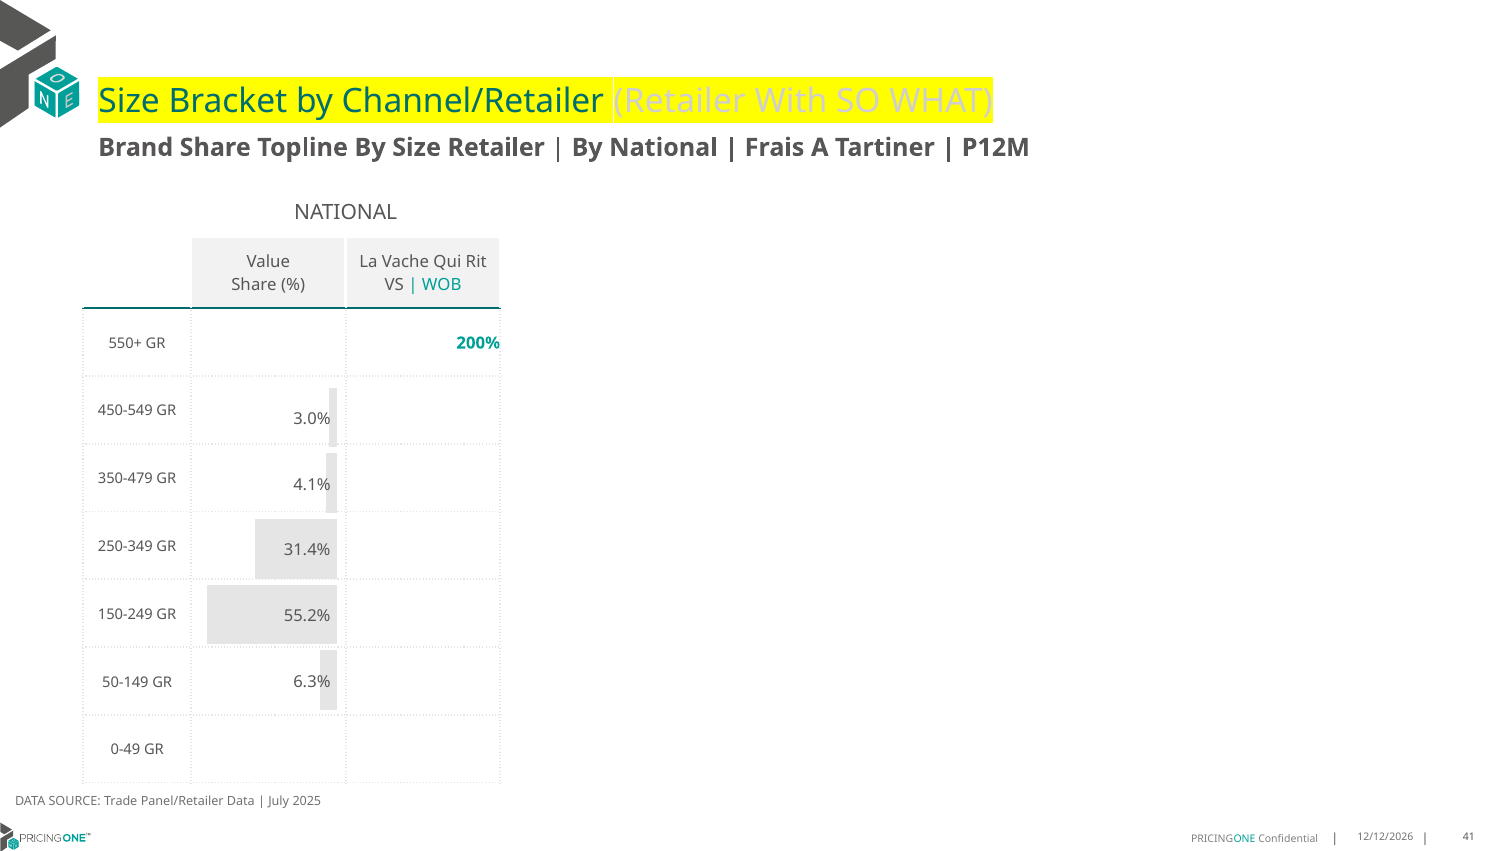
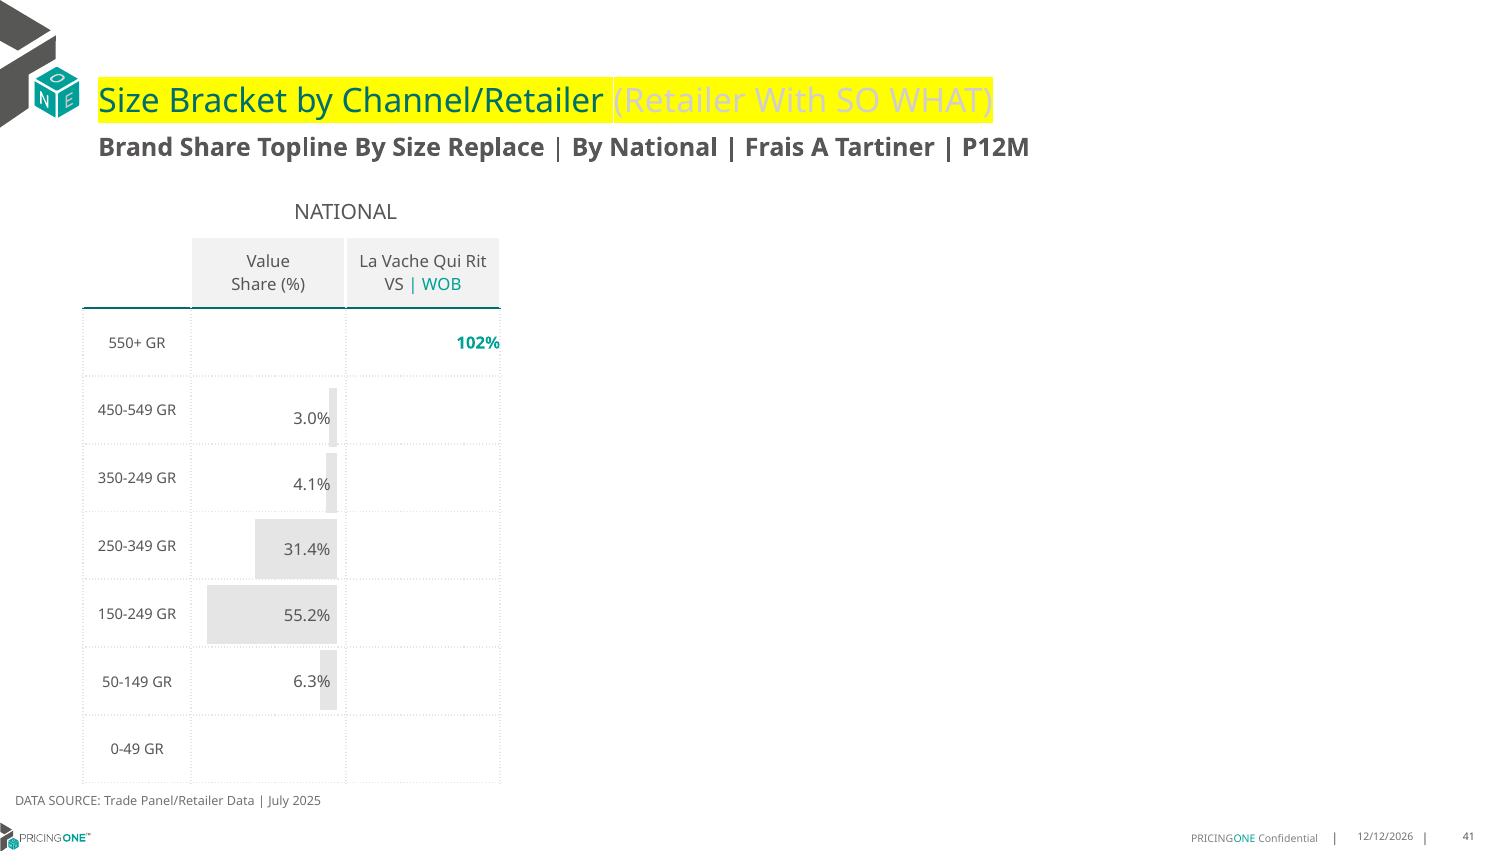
Size Retailer: Retailer -> Replace (496, 147)
200%: 200% -> 102% (478, 343)
350-479: 350-479 -> 350-249 (125, 479)
